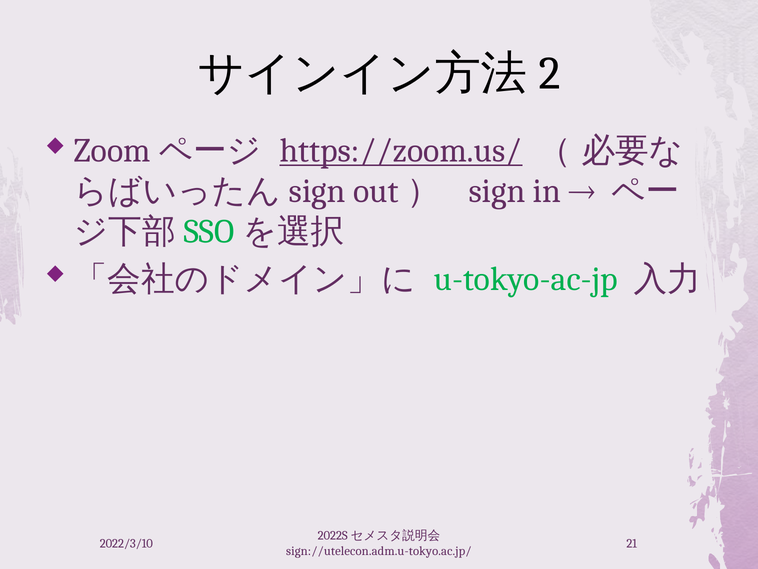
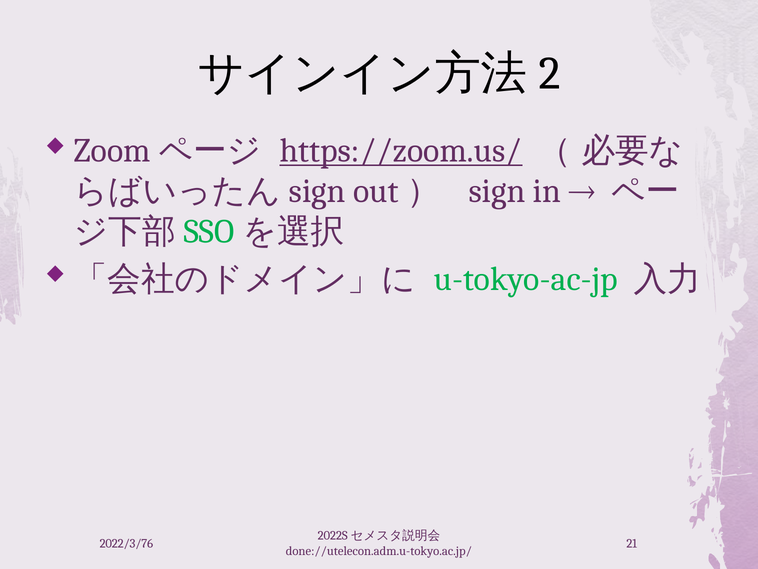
2022/3/10: 2022/3/10 -> 2022/3/76 (126, 543)
sign://utelecon.adm.u-tokyo.ac.jp/: sign://utelecon.adm.u-tokyo.ac.jp/ -> done://utelecon.adm.u-tokyo.ac.jp/ (379, 550)
